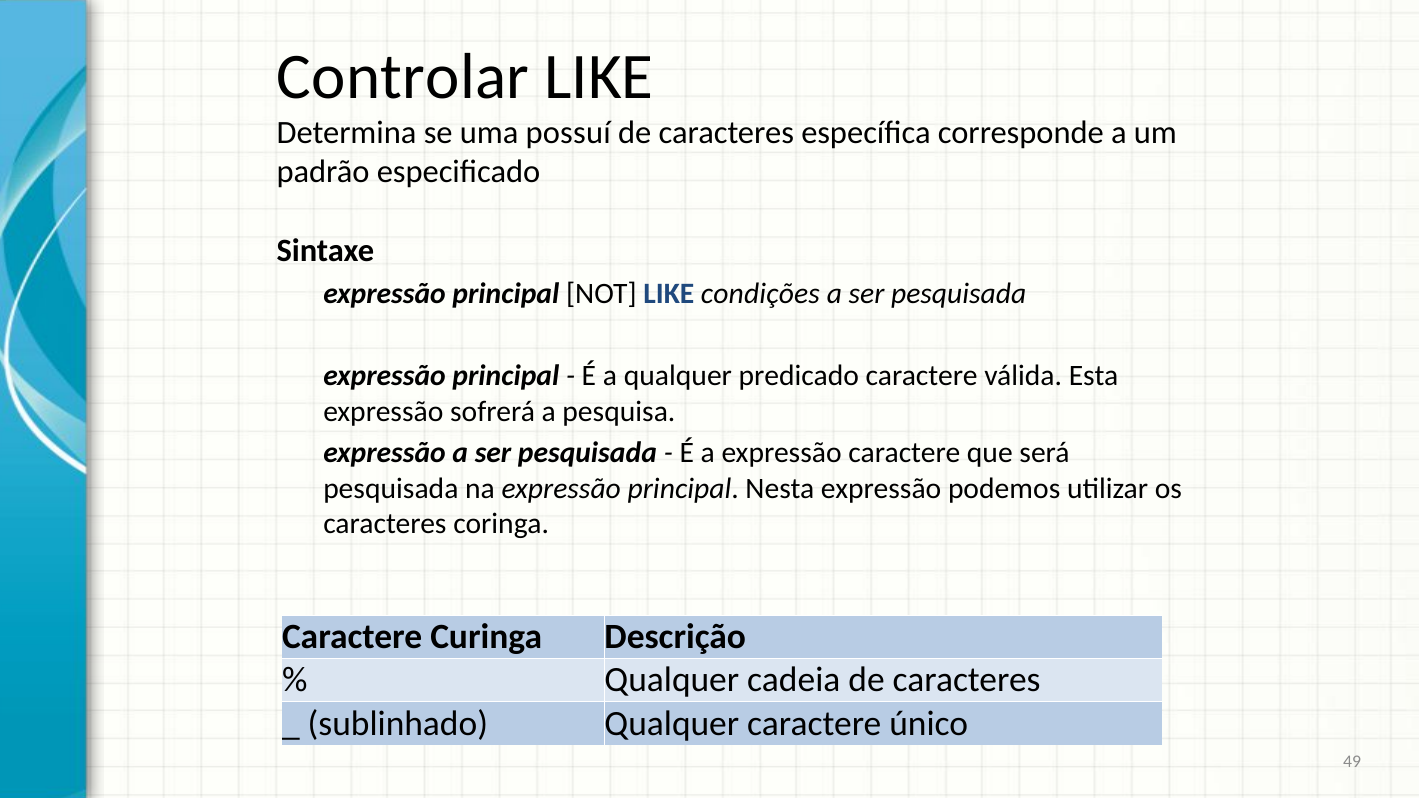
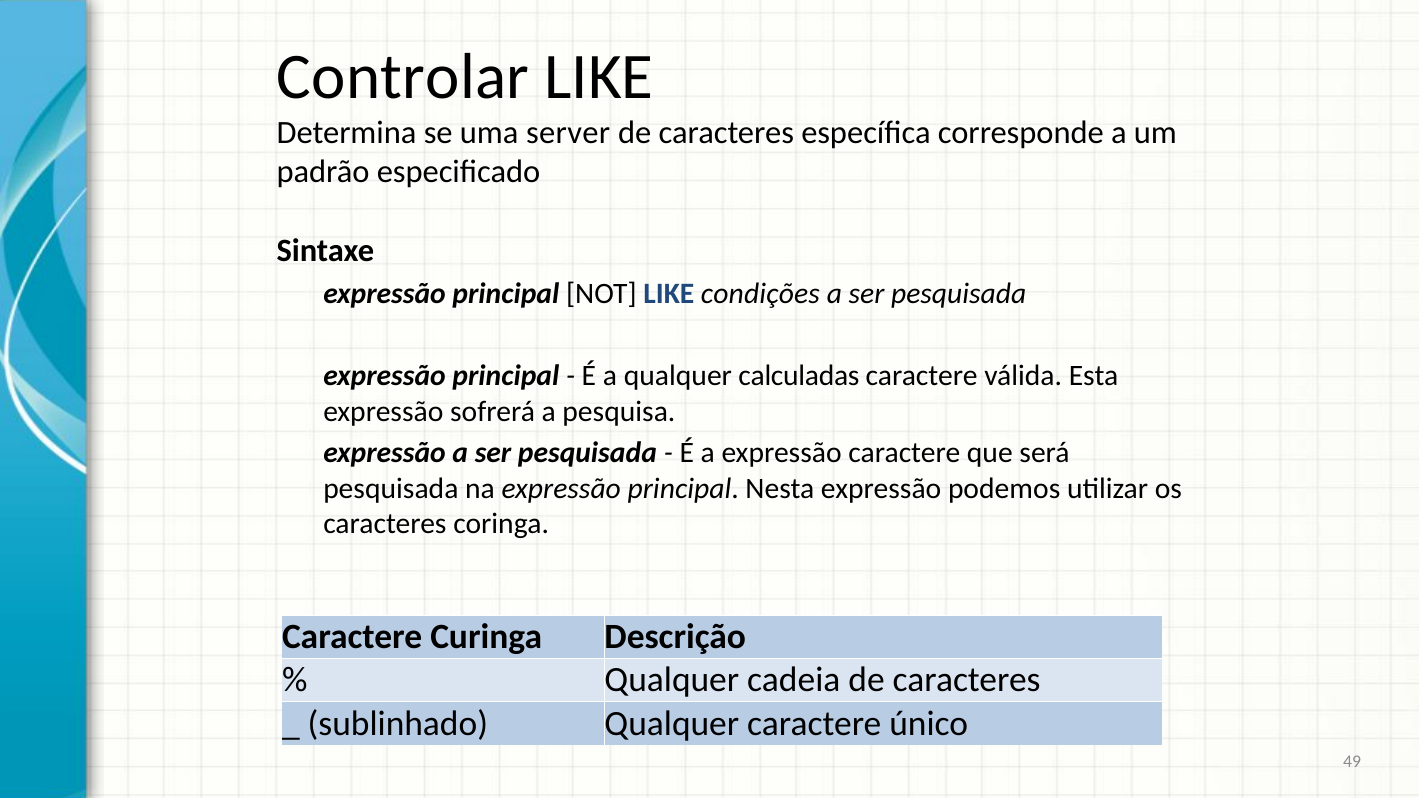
possuí: possuí -> server (568, 133)
predicado: predicado -> calculadas (799, 376)
